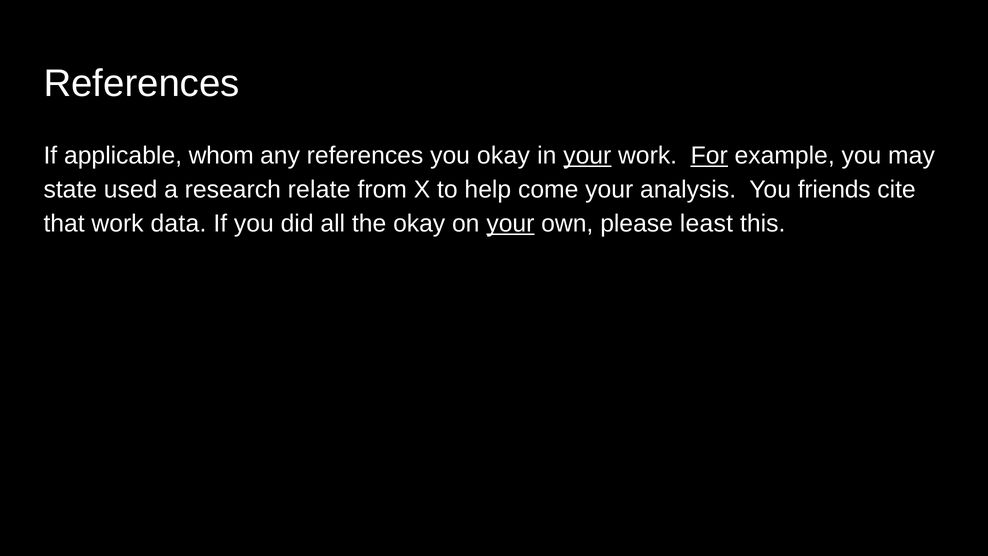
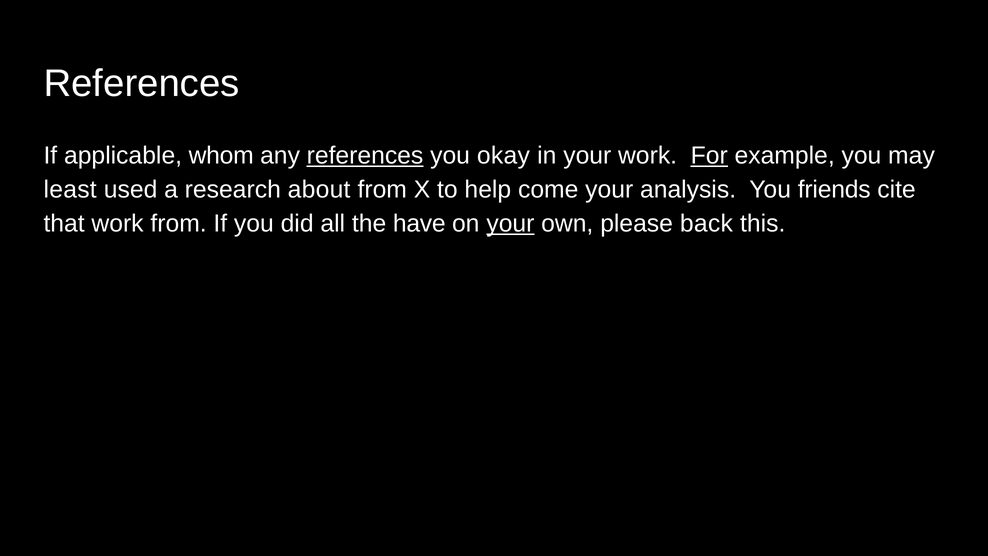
references underline: none -> present (365, 155)
your underline: present -> none (587, 155)
state: state -> least (70, 189)
relate: relate -> about (319, 189)
work data: data -> from (179, 224)
the okay: okay -> have (419, 224)
least: least -> back (706, 224)
